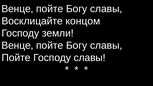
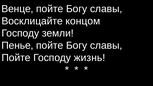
Венце: Венце -> Пенье (17, 46)
Господу славы: славы -> жизнь (89, 58)
